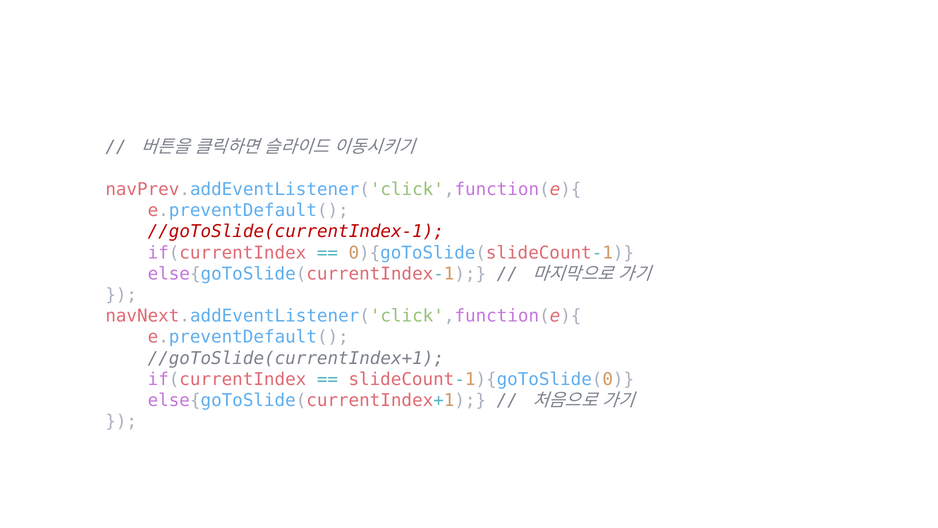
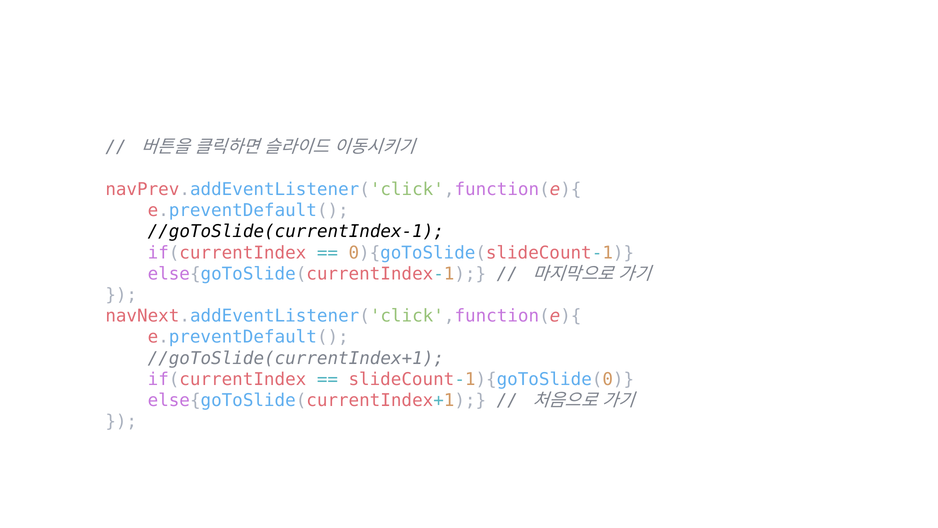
//goToSlide(currentIndex-1 colour: red -> black (296, 231)
